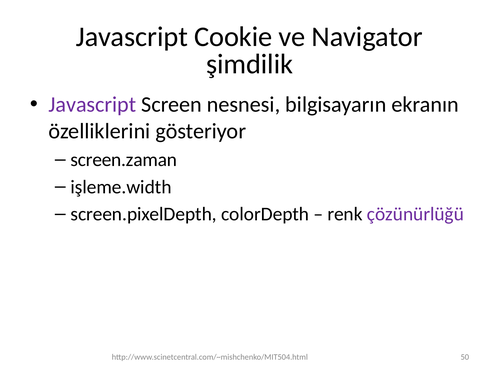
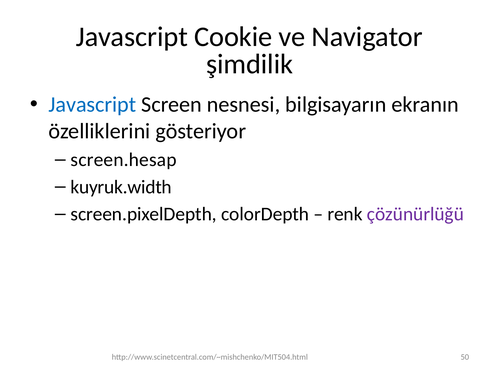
Javascript colour: purple -> blue (92, 105)
screen.zaman: screen.zaman -> screen.hesap (124, 160)
işleme.width: işleme.width -> kuyruk.width (121, 187)
